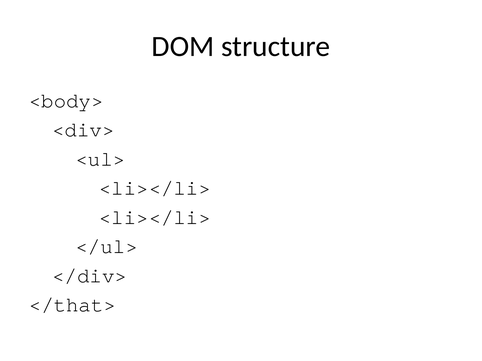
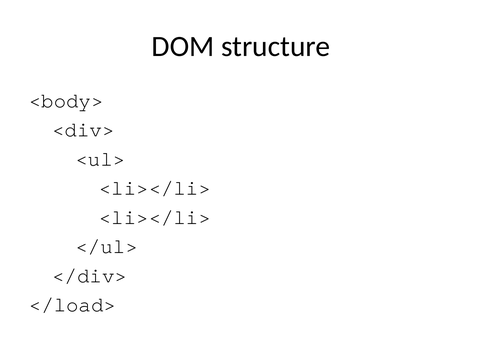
</that>: </that> -> </load> (72, 305)
